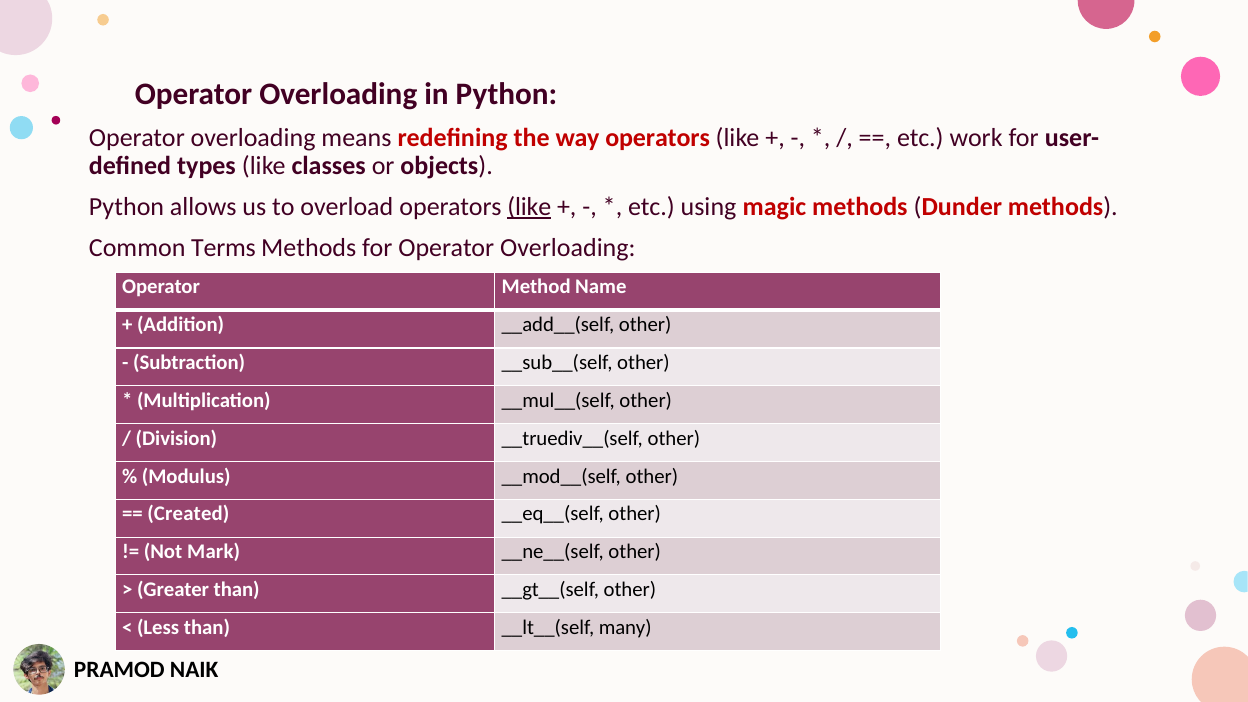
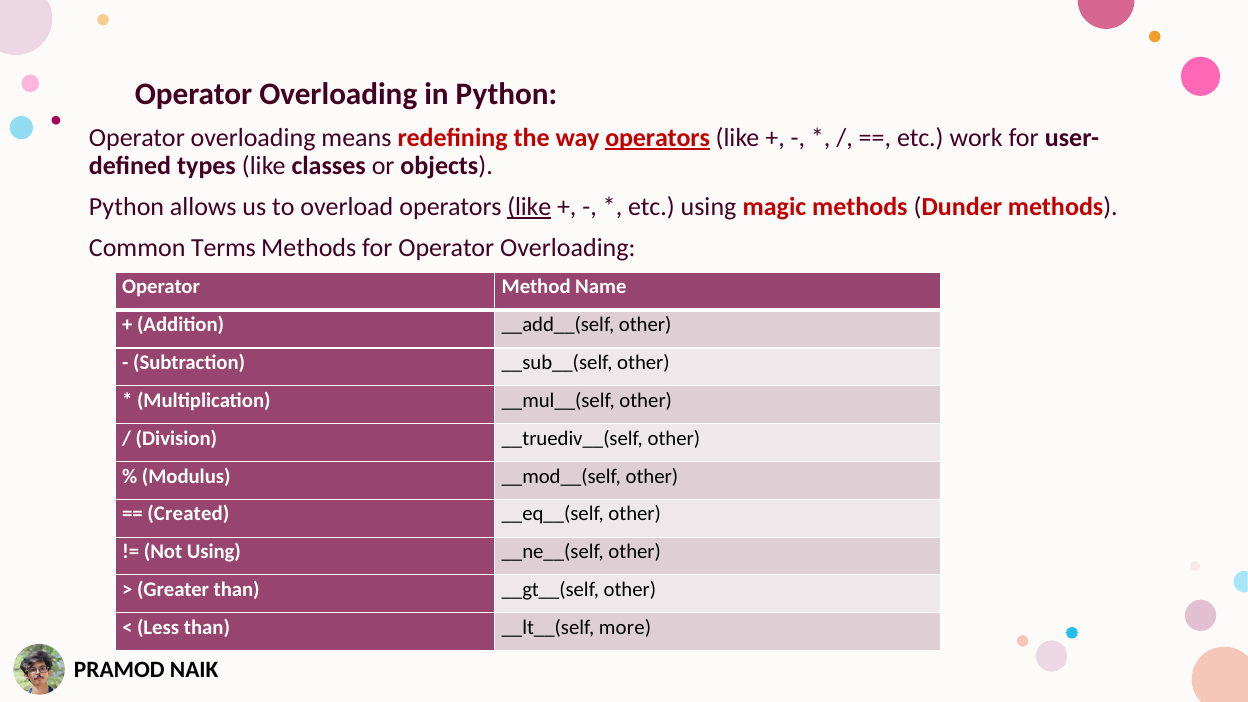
operators underline: none -> present (658, 138)
Not Mark: Mark -> Using (214, 552)
many: many -> more (625, 627)
